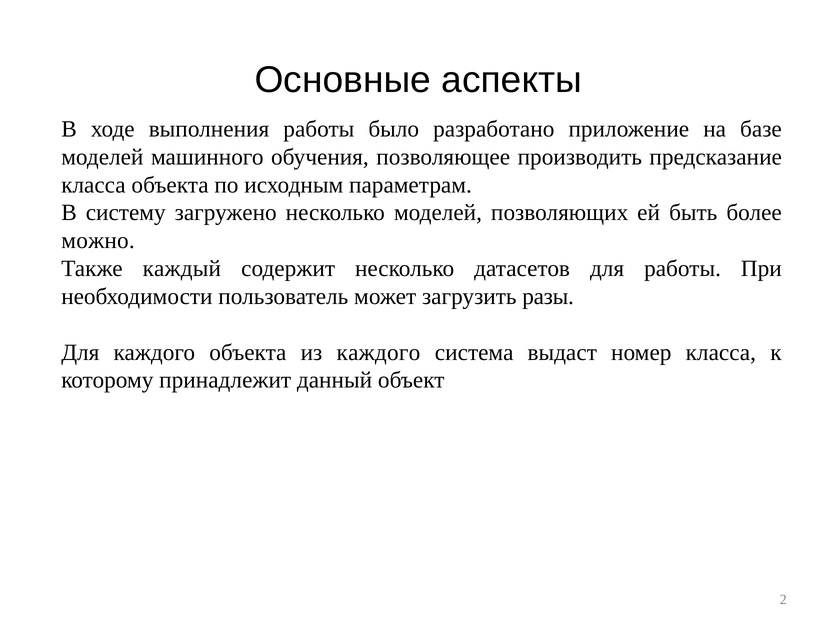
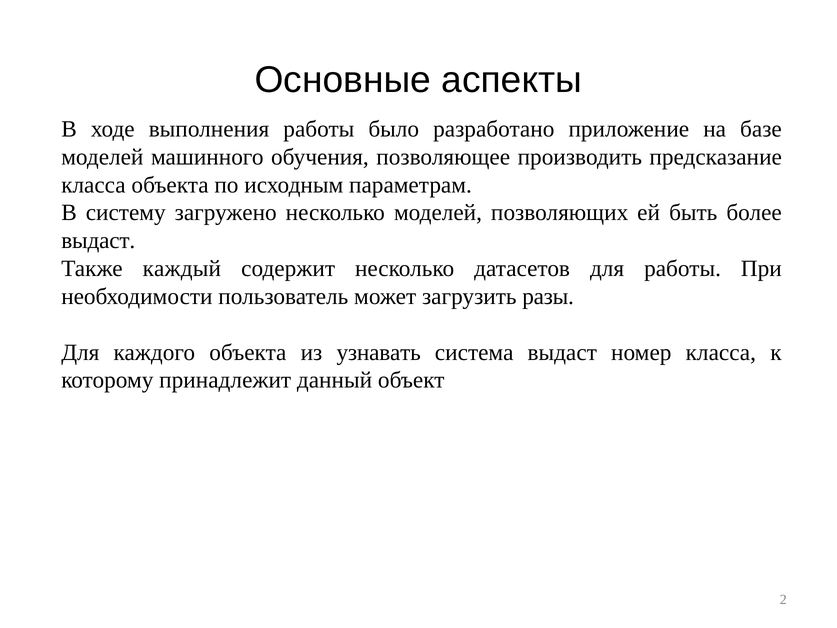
можно: можно -> выдаст (98, 241)
из каждого: каждого -> узнавать (379, 352)
